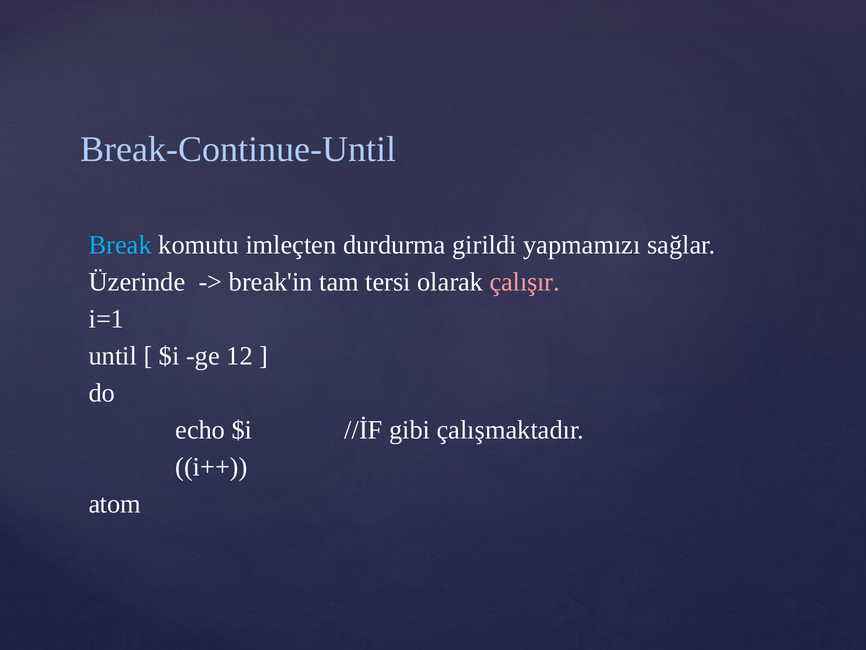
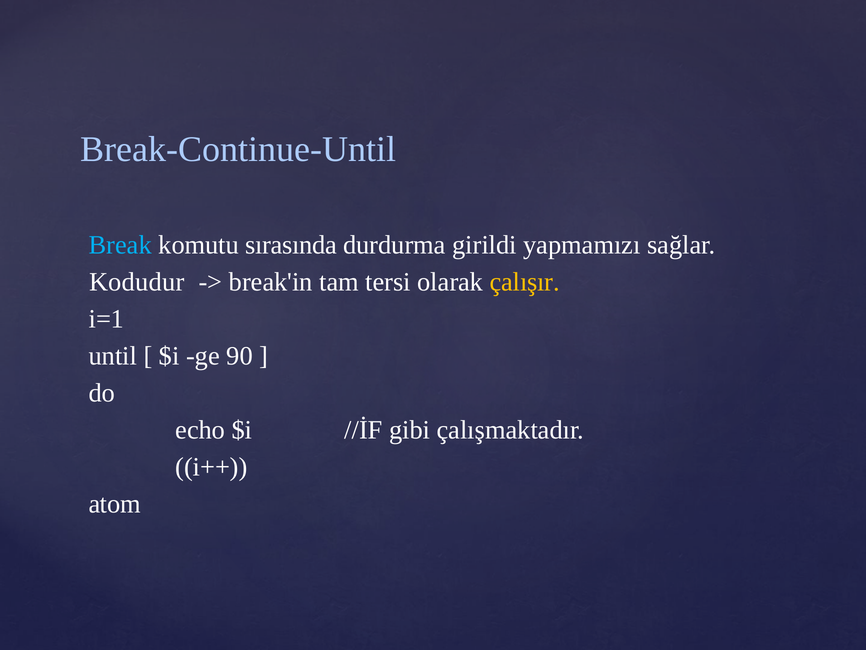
imleçten: imleçten -> sırasında (291, 245)
Üzerinde: Üzerinde -> Kodudur (137, 282)
çalışır colour: pink -> yellow (525, 282)
12: 12 -> 90 (240, 356)
